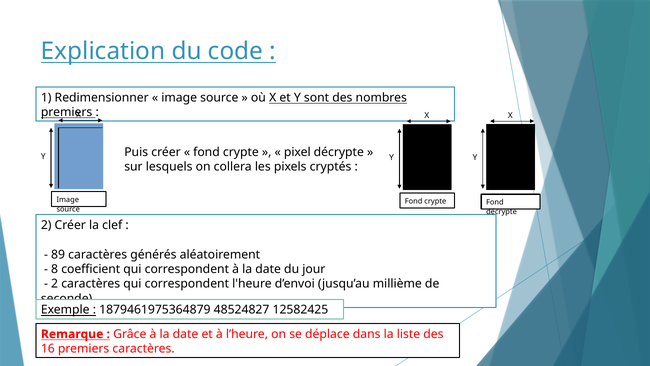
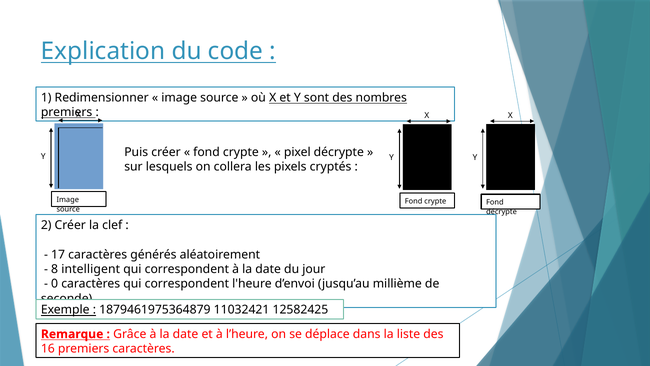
89: 89 -> 17 (58, 254)
coefficient: coefficient -> intelligent (91, 269)
2: 2 -> 0 (55, 284)
48524827: 48524827 -> 11032421 (242, 310)
